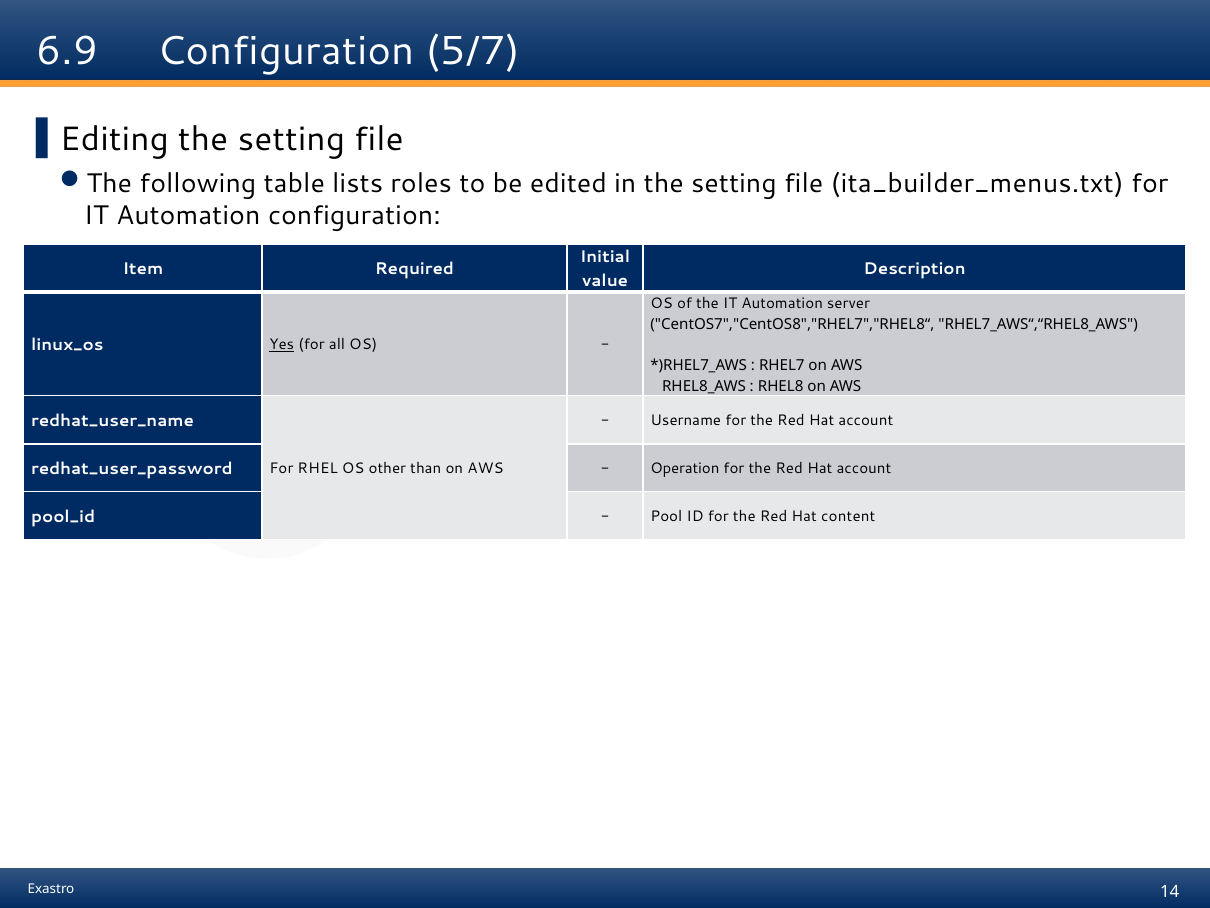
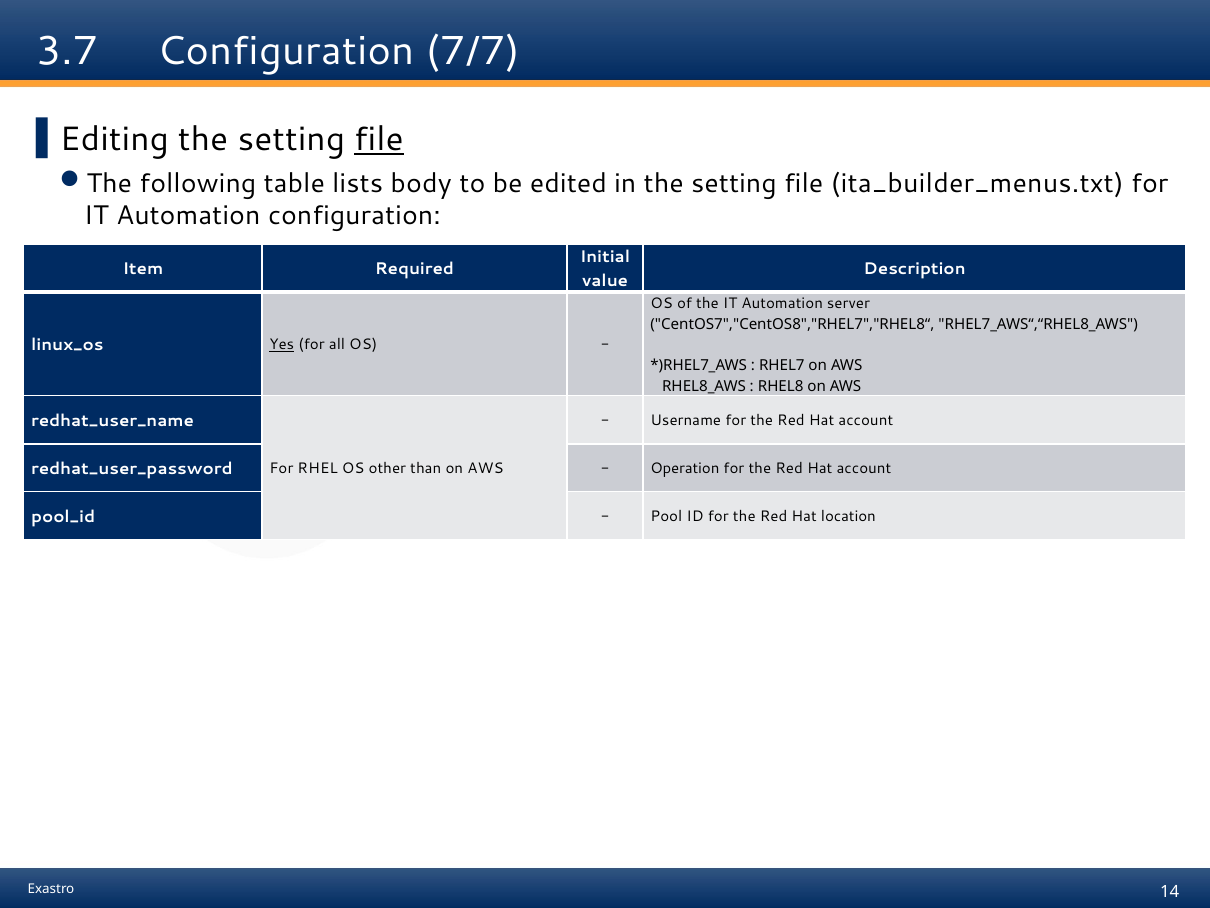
6.9: 6.9 -> 3.7 (67, 51)
5/7: 5/7 -> 7/7 (473, 51)
file underline: none -> present (379, 139)
roles: roles -> body (421, 183)
content: content -> location (848, 516)
